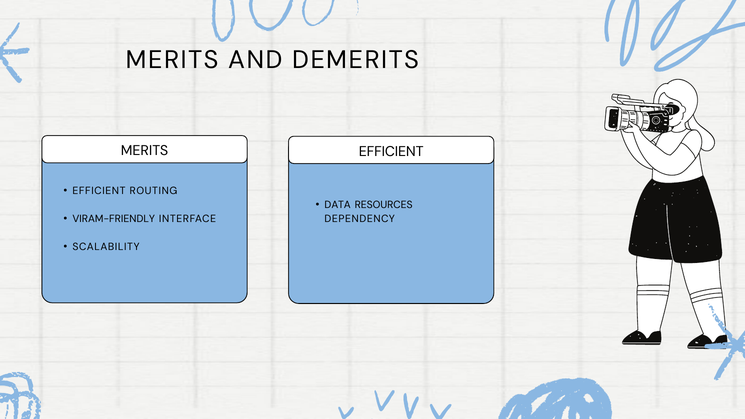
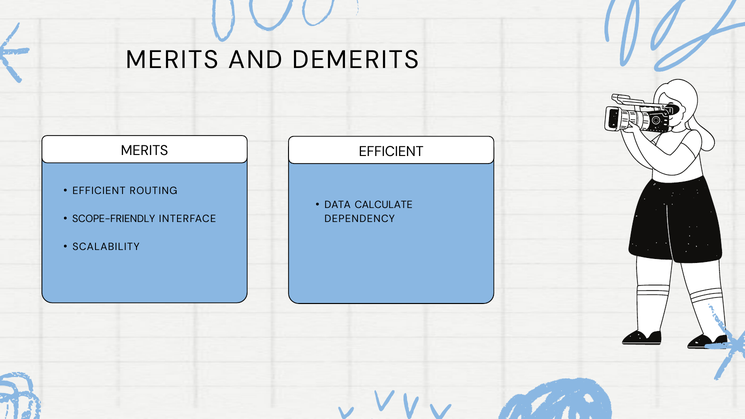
RESOURCES: RESOURCES -> CALCULATE (384, 205)
VIRAM-FRIENDLY: VIRAM-FRIENDLY -> SCOPE-FRIENDLY (114, 219)
